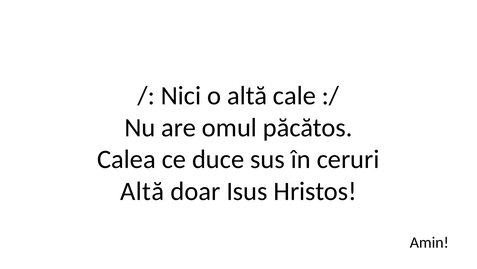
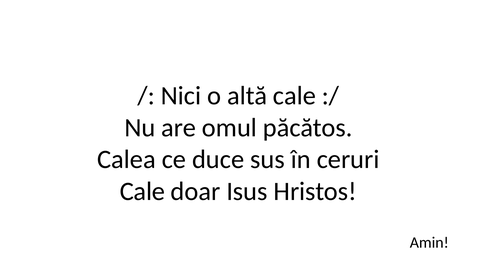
Altă: Altă -> Cale (142, 191)
